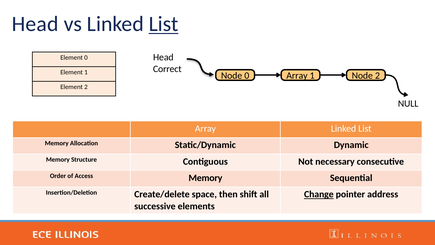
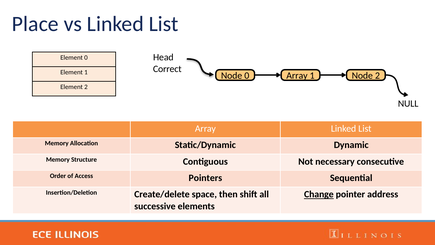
Head: Head -> Place (35, 24)
List underline: present -> none (164, 24)
Access Memory: Memory -> Pointers (205, 178)
